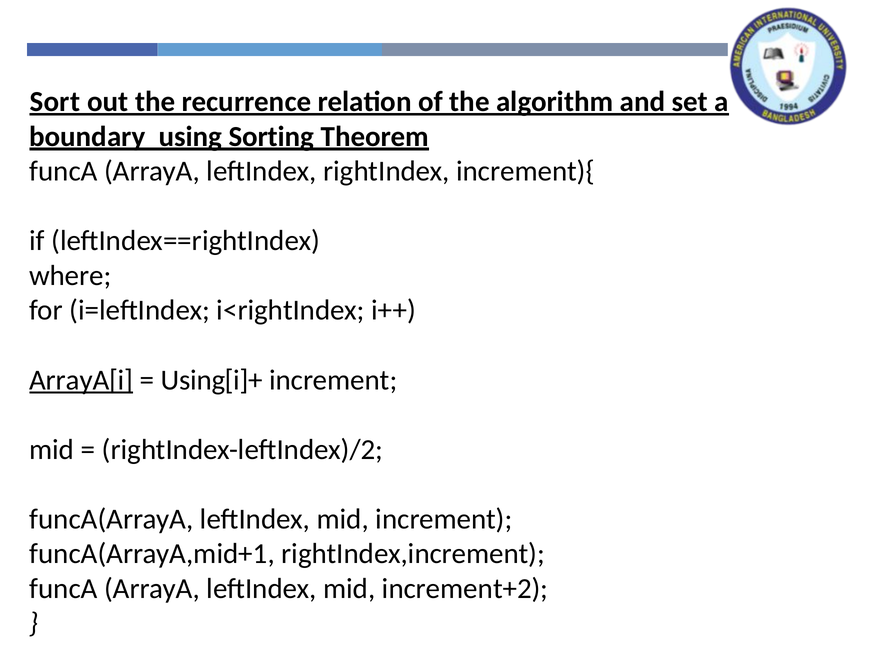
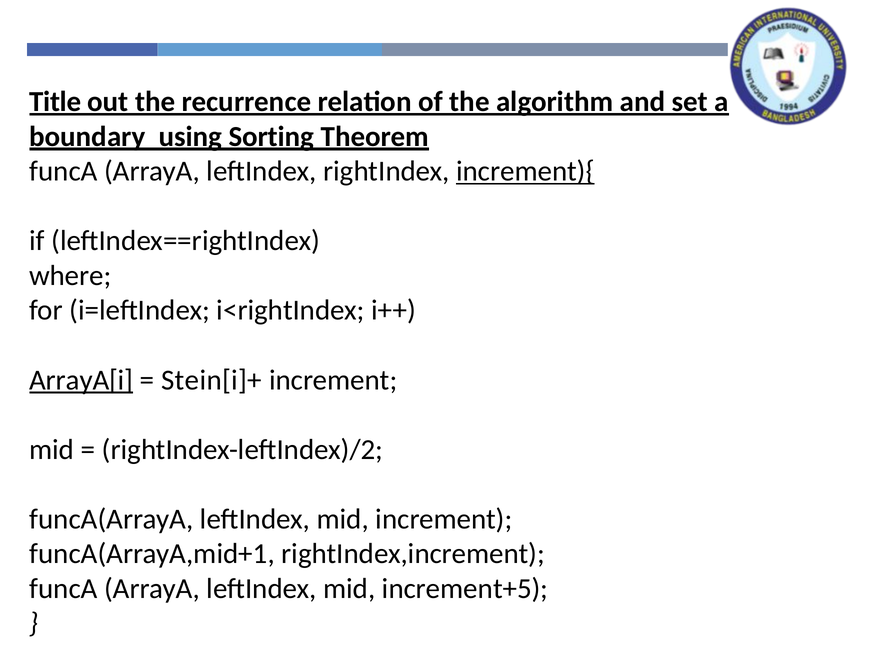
Sort: Sort -> Title (55, 102)
increment){ underline: none -> present (525, 171)
Using[i]+: Using[i]+ -> Stein[i]+ (212, 380)
increment+2: increment+2 -> increment+5 (465, 589)
